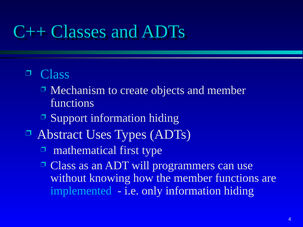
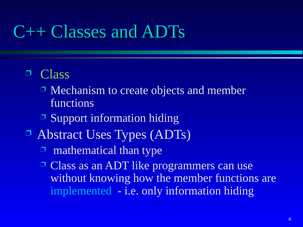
Class colour: light blue -> light green (55, 74)
first: first -> than (129, 150)
will: will -> like (141, 166)
